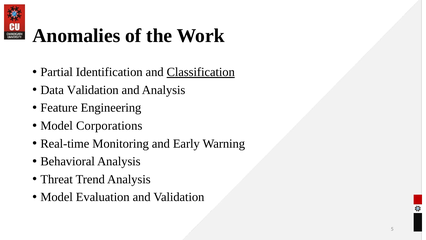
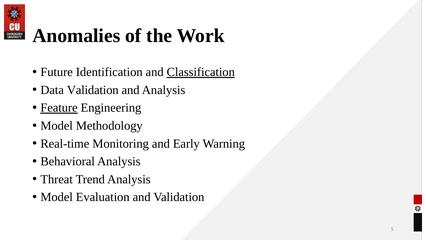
Partial: Partial -> Future (57, 72)
Feature underline: none -> present (59, 108)
Corporations: Corporations -> Methodology (109, 126)
